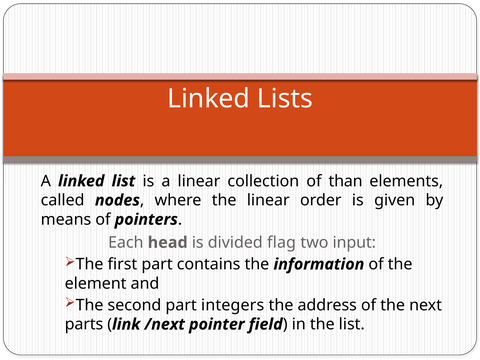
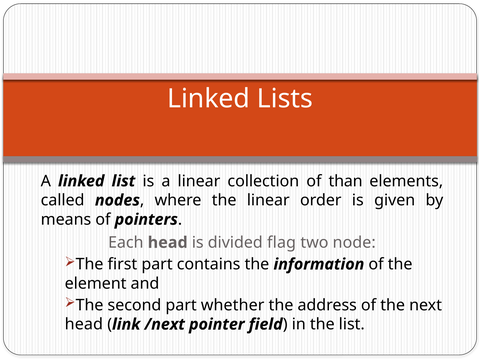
input: input -> node (354, 243)
integers: integers -> whether (233, 305)
parts: parts -> head (84, 324)
